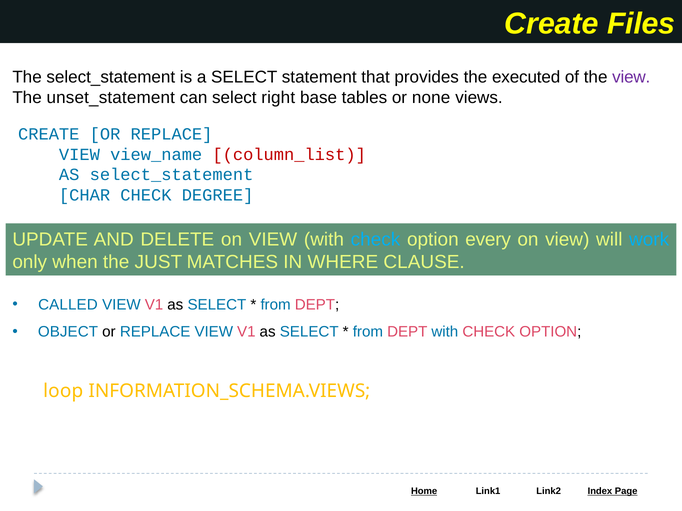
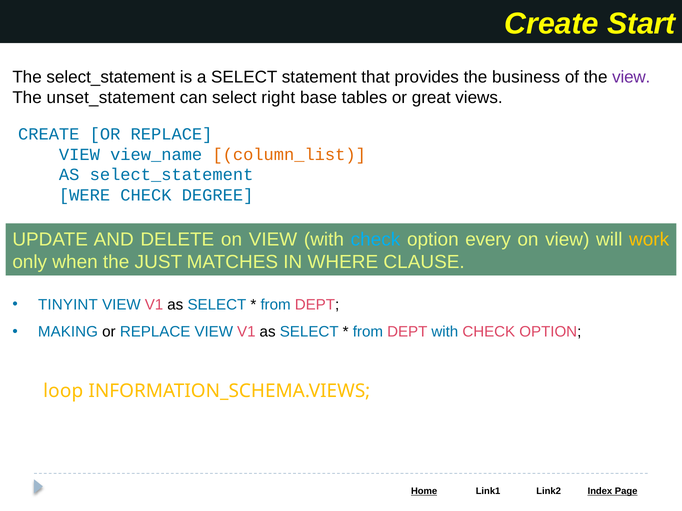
Files: Files -> Start (641, 24)
executed: executed -> business (526, 77)
none: none -> great (431, 98)
column_list colour: red -> orange (289, 155)
CHAR: CHAR -> WERE (85, 195)
work colour: light blue -> yellow (649, 240)
CALLED: CALLED -> TINYINT (68, 305)
OBJECT: OBJECT -> MAKING (68, 332)
